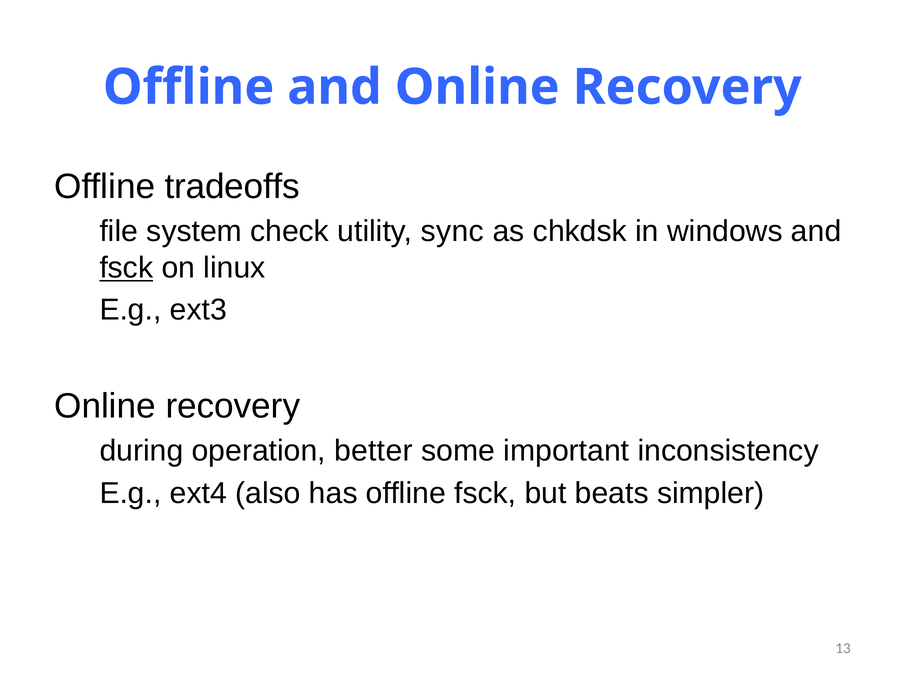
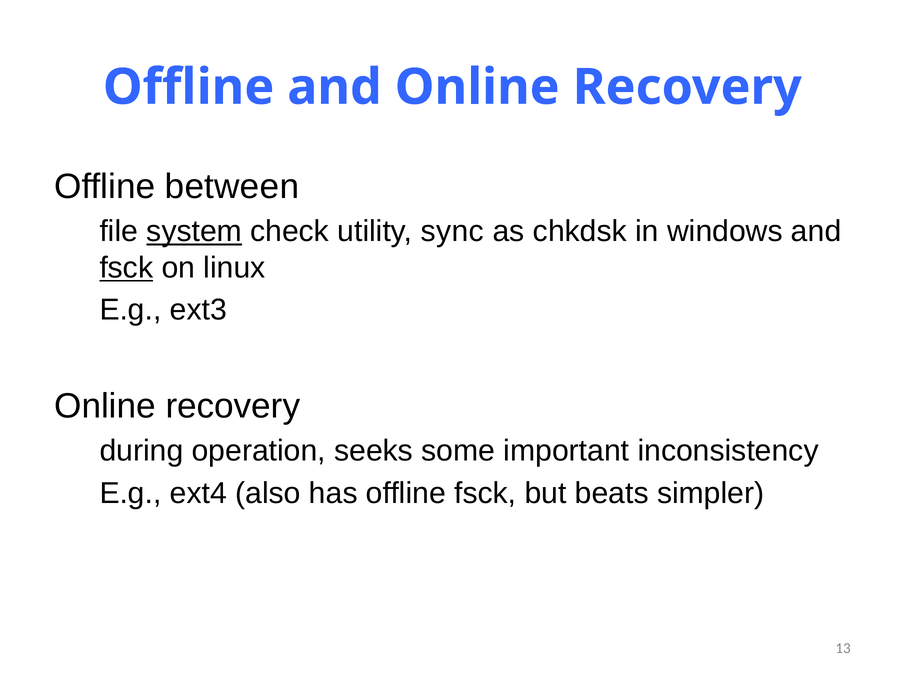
tradeoffs: tradeoffs -> between (232, 186)
system underline: none -> present (194, 231)
better: better -> seeks (374, 451)
